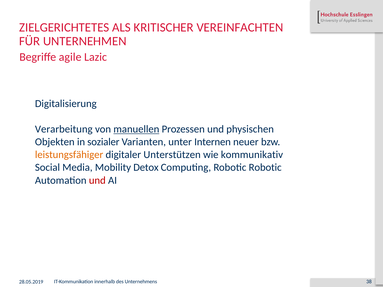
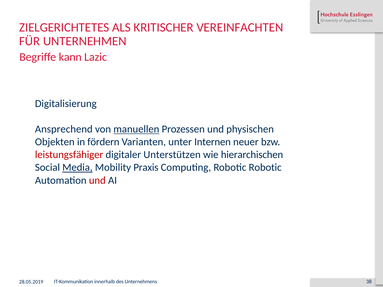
agile: agile -> kann (70, 57)
Verarbeitung: Verarbeitung -> Ansprechend (64, 129)
sozialer: sozialer -> fördern (103, 142)
leistungsfähiger colour: orange -> red (69, 155)
kommunikativ: kommunikativ -> hierarchischen (252, 155)
Media underline: none -> present (77, 168)
Detox: Detox -> Praxis (146, 168)
